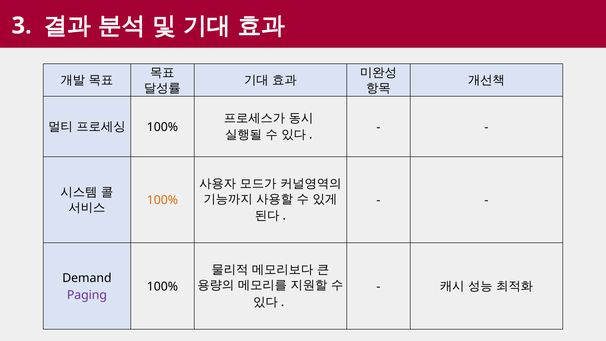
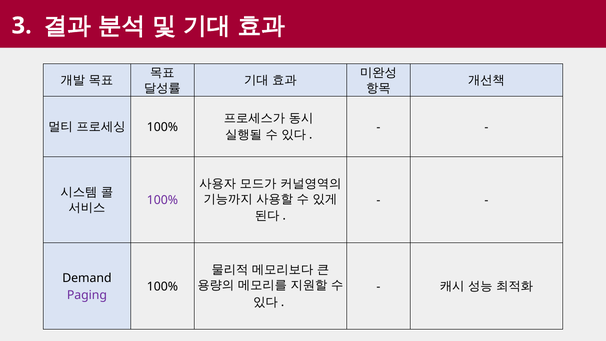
100% colour: orange -> purple (162, 200)
